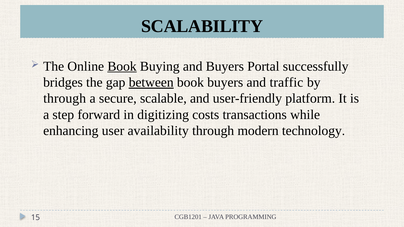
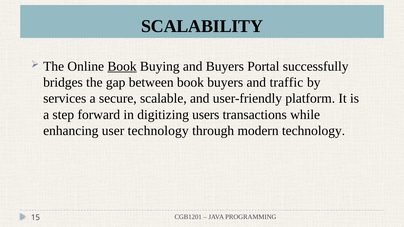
between underline: present -> none (151, 82)
through: through -> services (65, 99)
costs: costs -> users (206, 115)
user availability: availability -> technology (158, 131)
